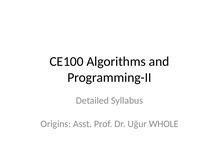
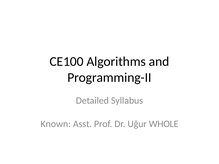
Origins: Origins -> Known (56, 124)
